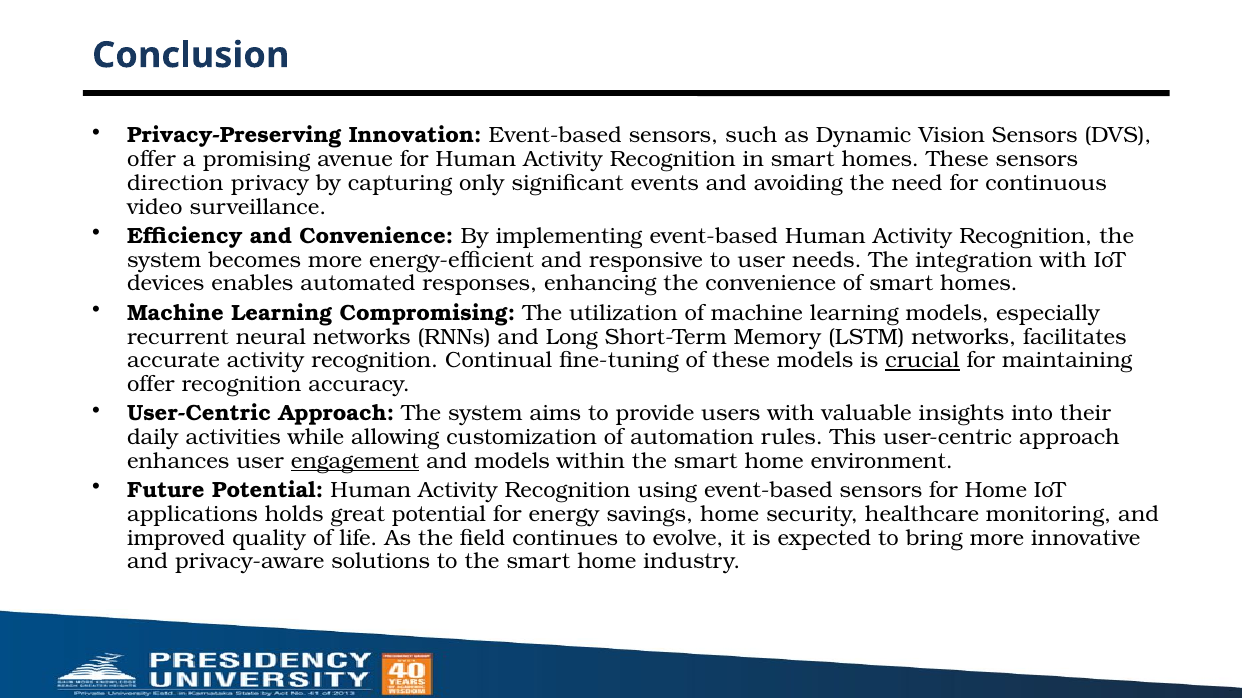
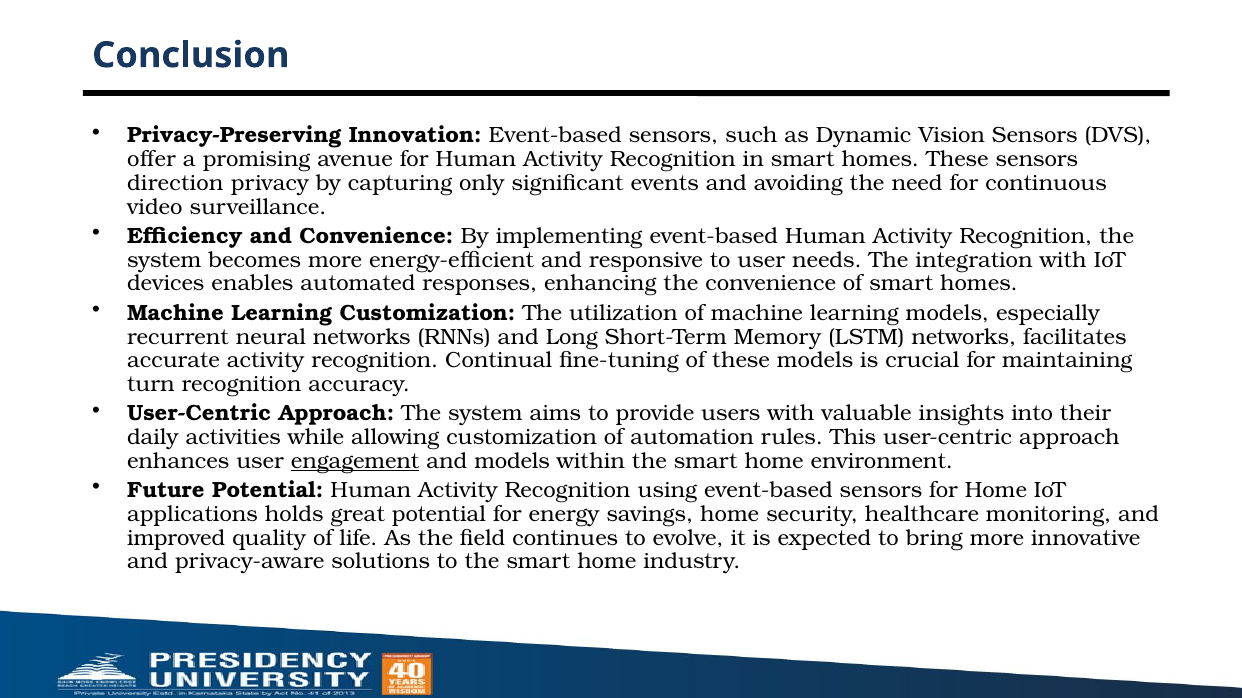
Learning Compromising: Compromising -> Customization (428, 313)
crucial underline: present -> none (922, 361)
offer: offer -> turn (151, 385)
